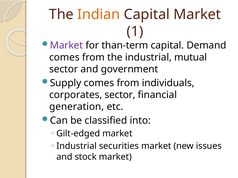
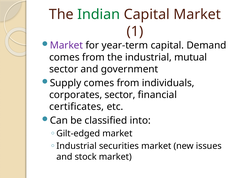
Indian colour: orange -> green (99, 14)
than-term: than-term -> year-term (125, 45)
generation: generation -> certificates (77, 107)
